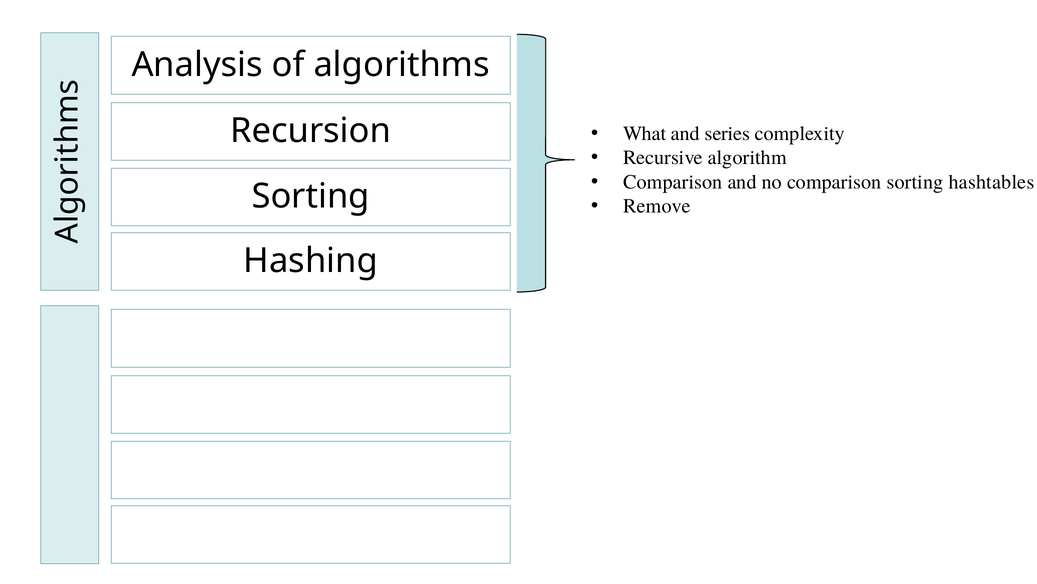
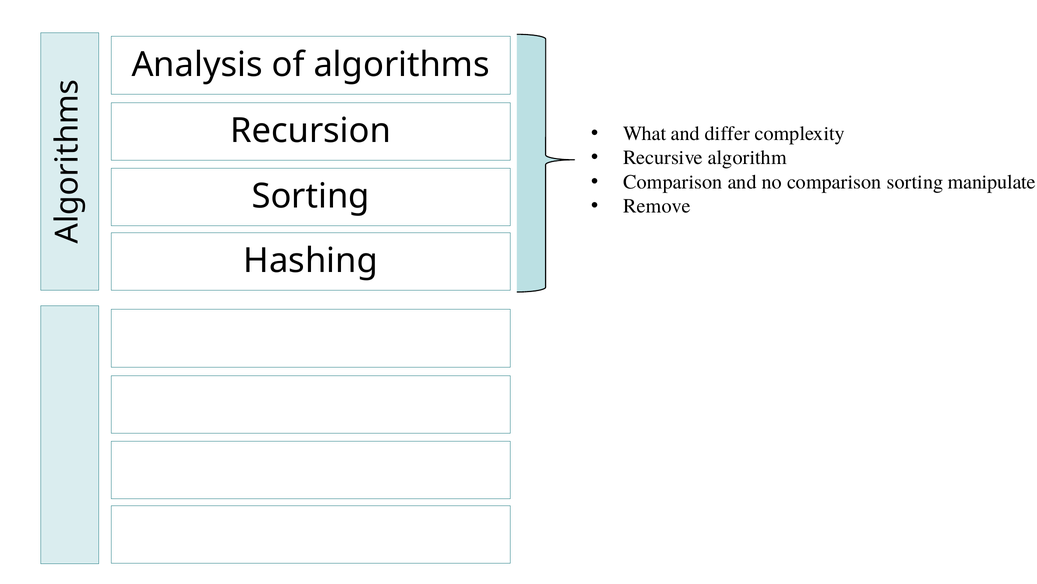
series: series -> differ (727, 133)
hashtables: hashtables -> manipulate (992, 182)
